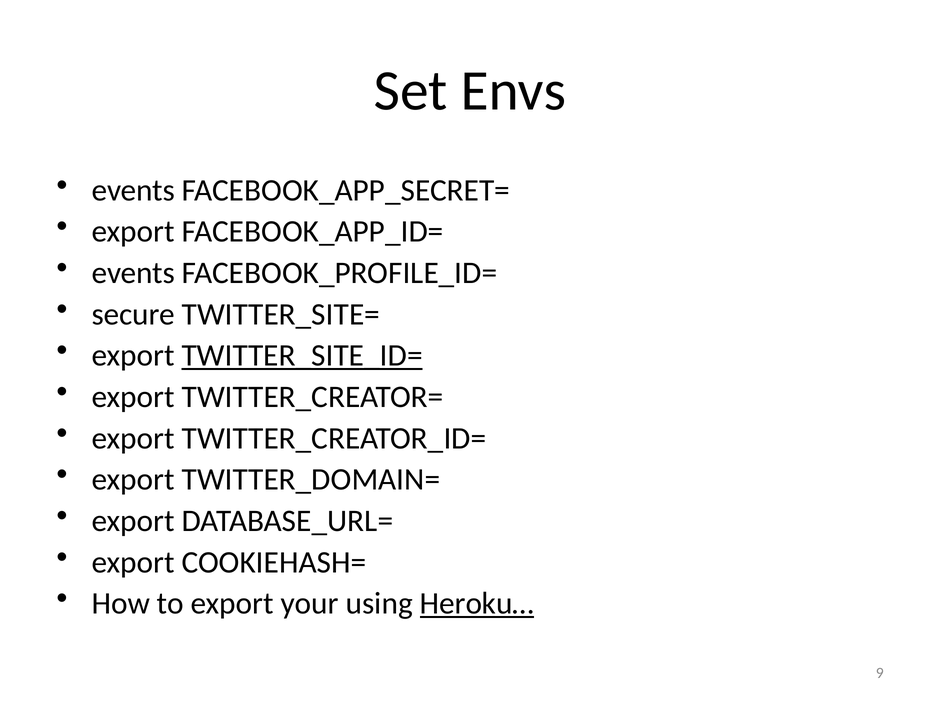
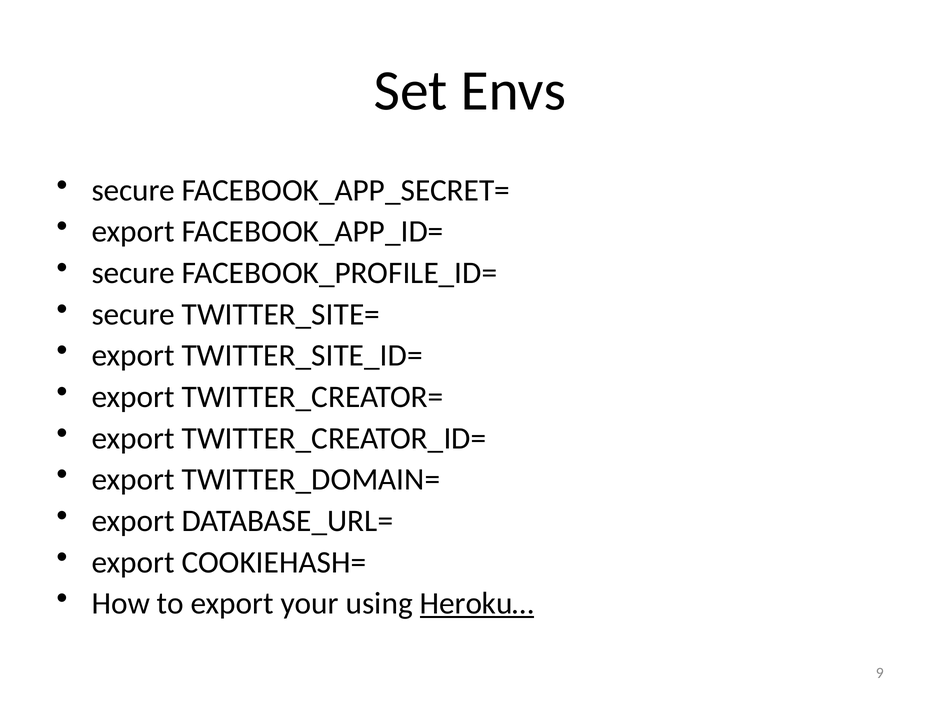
events: events -> secure (133, 190)
events: events -> secure (133, 273)
TWITTER_SITE_ID= underline: present -> none (302, 356)
